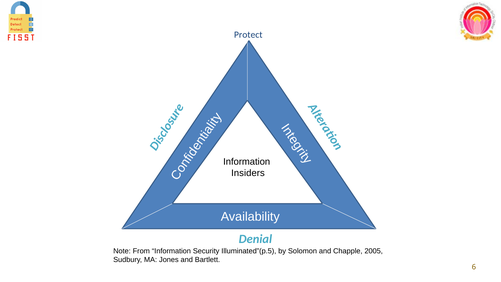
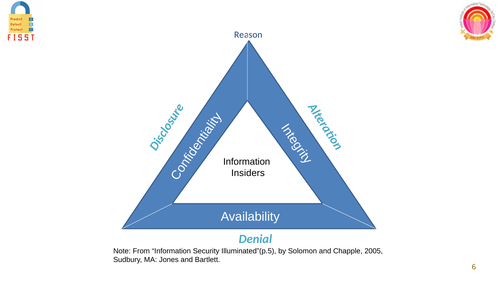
Protect: Protect -> Reason (248, 35)
